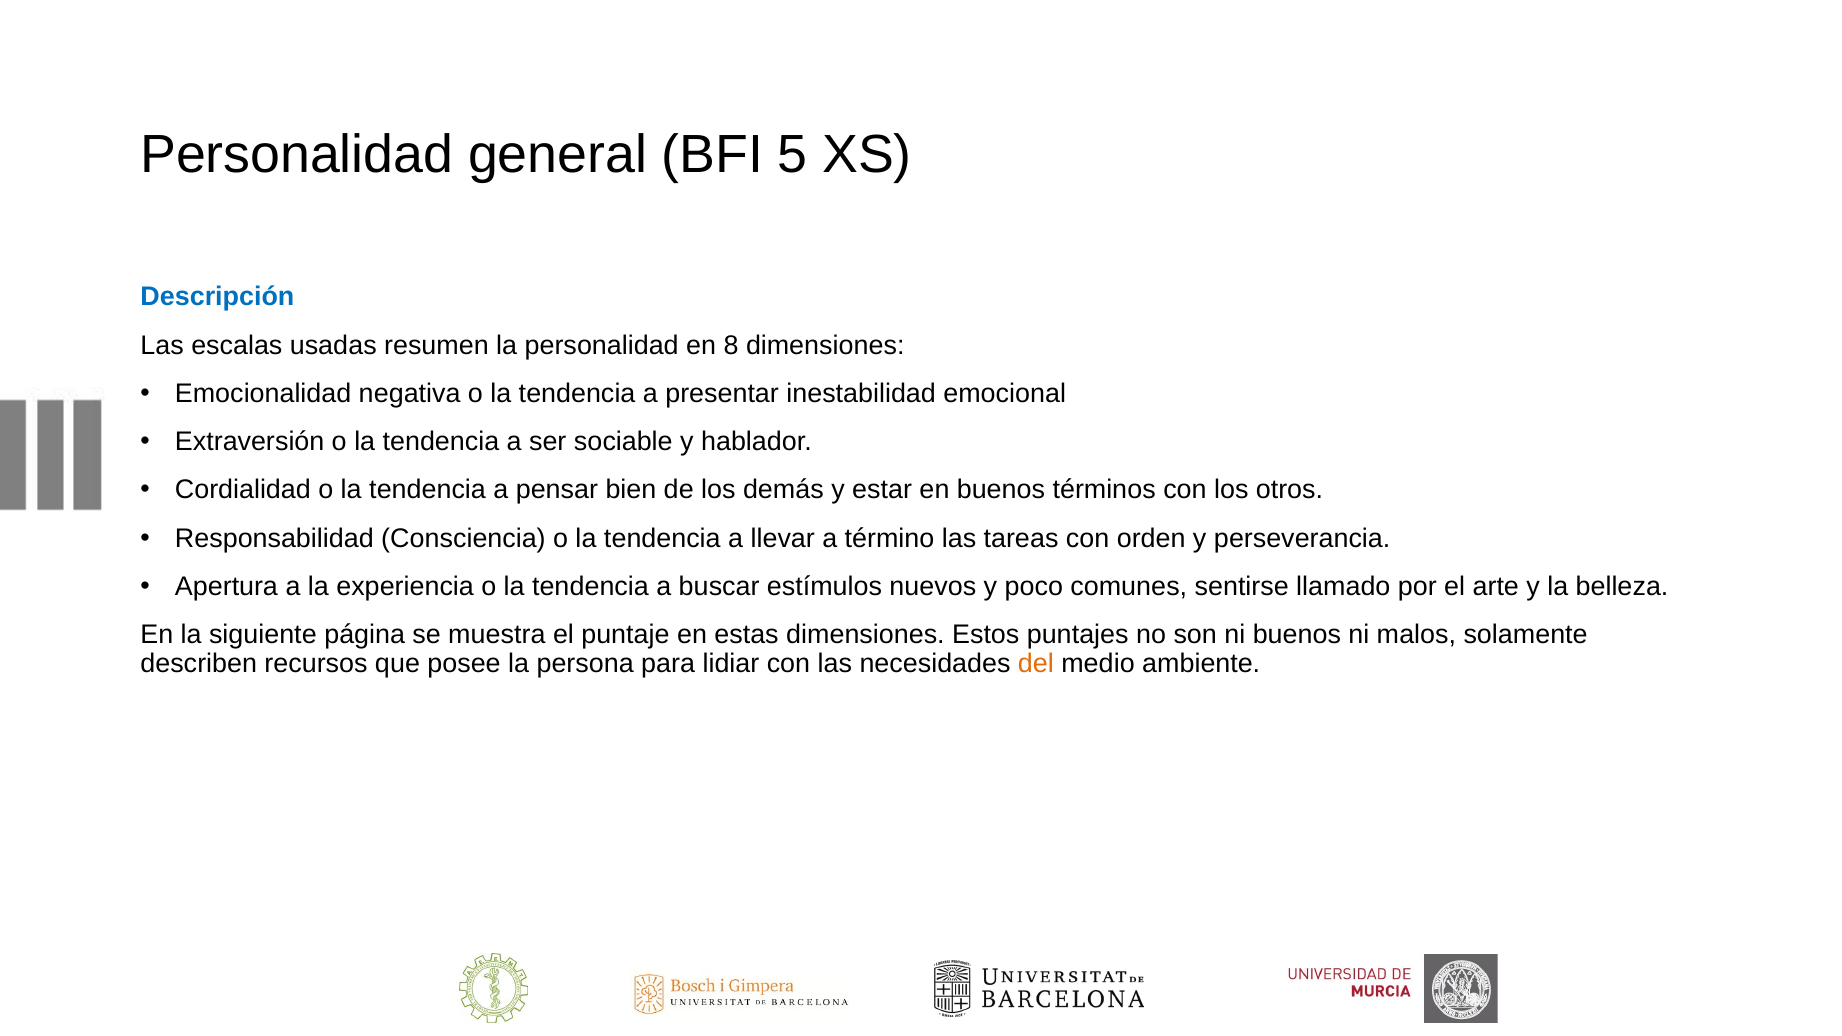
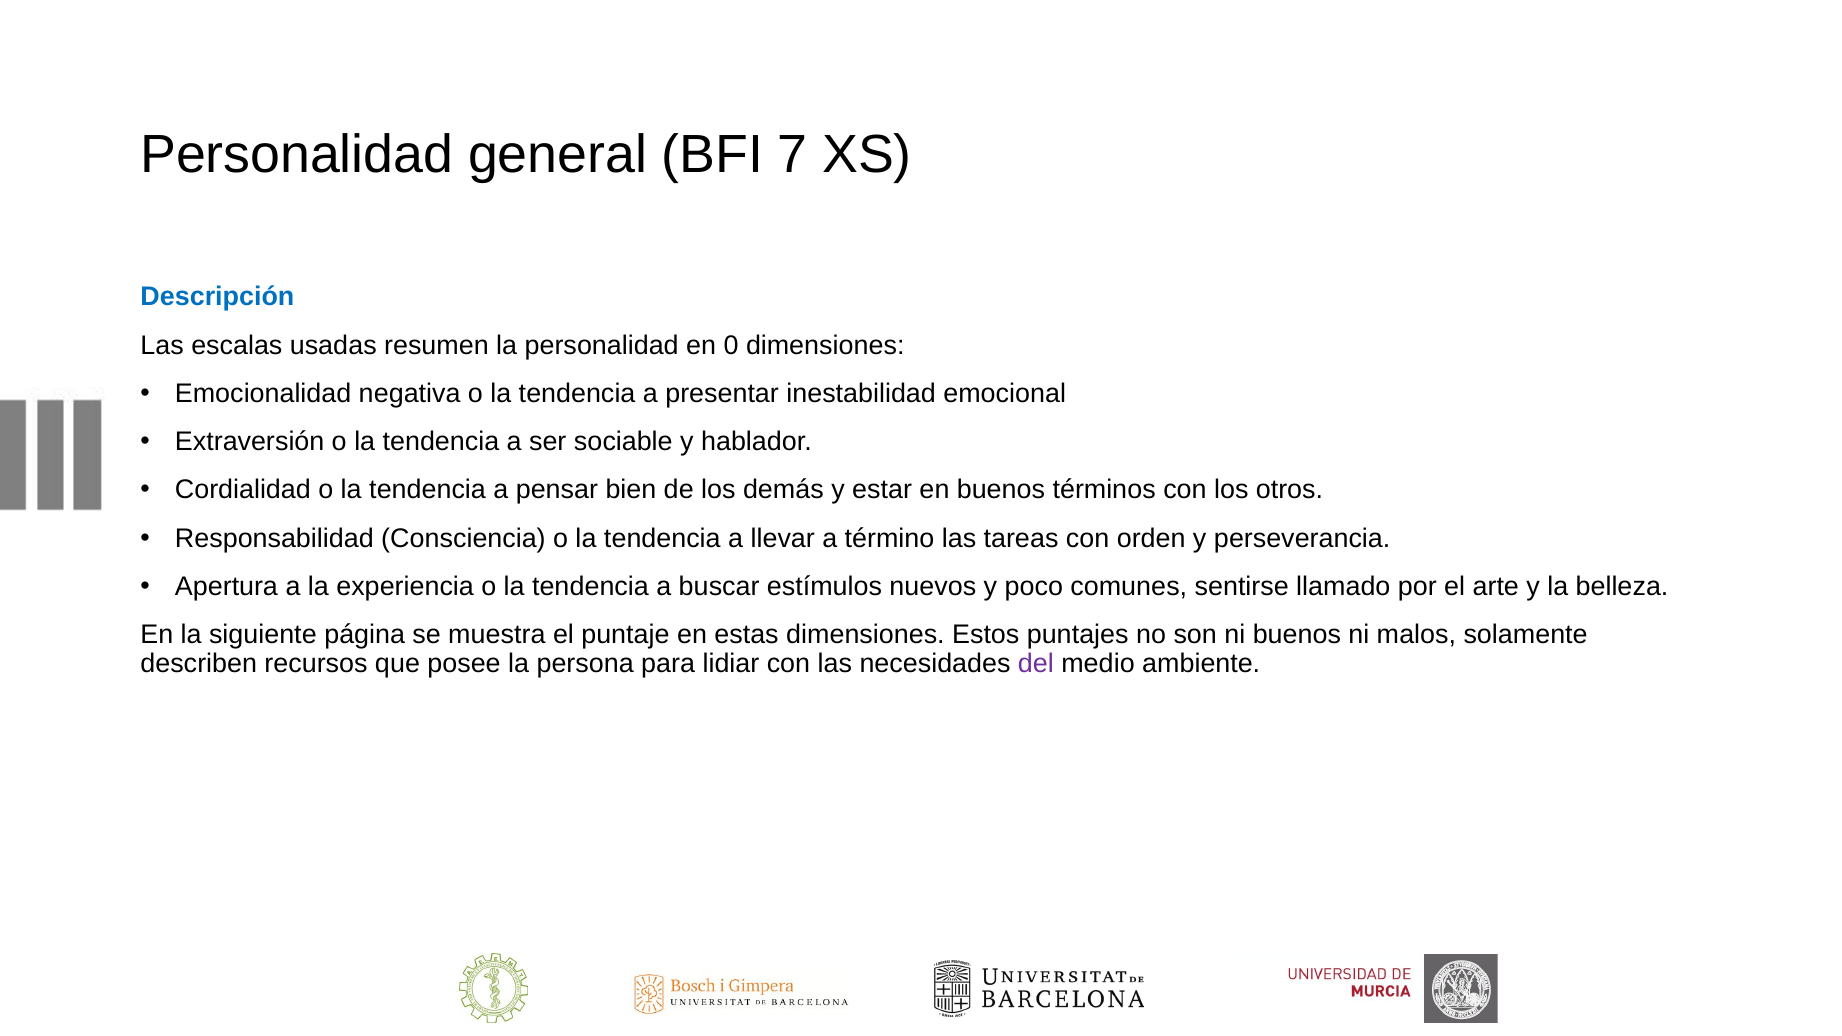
5: 5 -> 7 (793, 155)
8: 8 -> 0 (731, 345)
del colour: orange -> purple (1036, 664)
